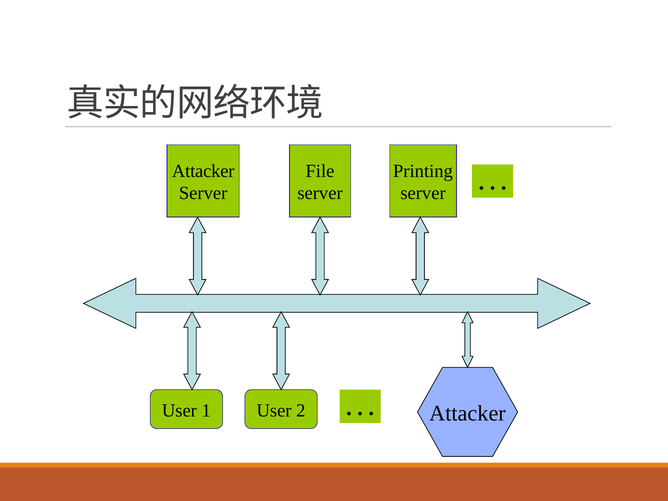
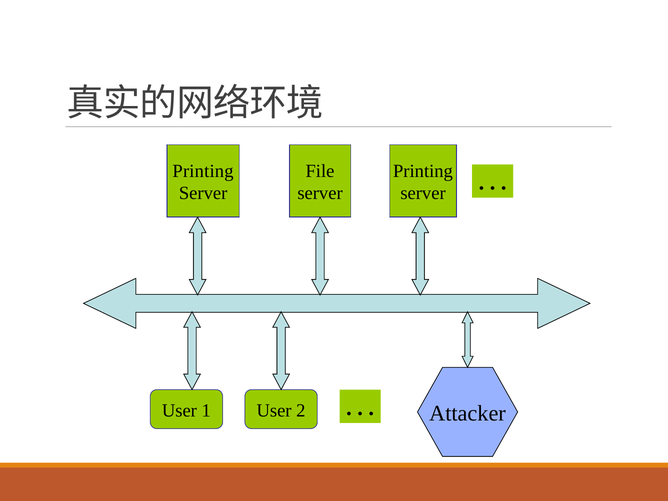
Attacker: Attacker -> Printing (203, 171)
